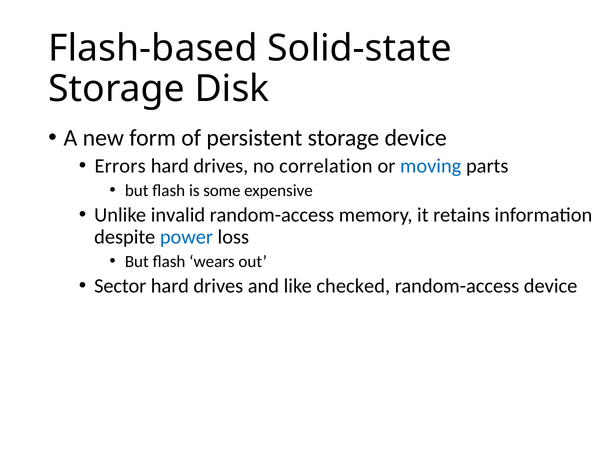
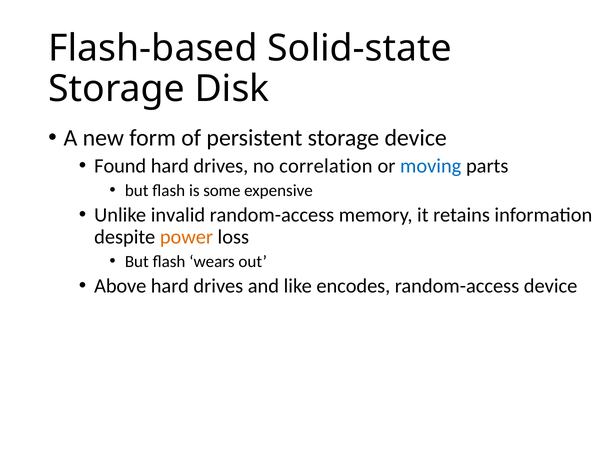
Errors: Errors -> Found (120, 166)
power colour: blue -> orange (186, 237)
Sector: Sector -> Above (120, 286)
checked: checked -> encodes (353, 286)
